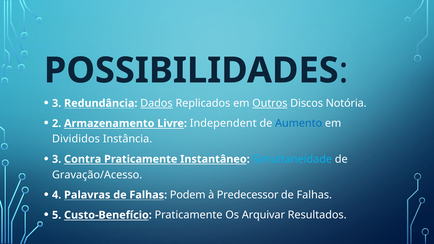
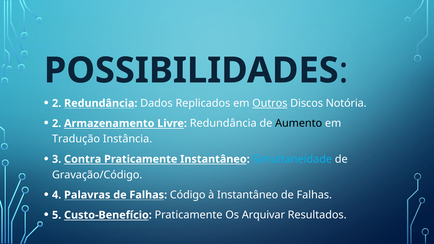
3: 3 -> 2 (57, 103)
Dados underline: present -> none (156, 103)
Livre Independent: Independent -> Redundância (223, 123)
Aumento colour: blue -> black (299, 123)
Divididos: Divididos -> Tradução (76, 139)
Gravação/Acesso: Gravação/Acesso -> Gravação/Código (97, 175)
Podem: Podem -> Código (188, 195)
à Predecessor: Predecessor -> Instantâneo (248, 195)
